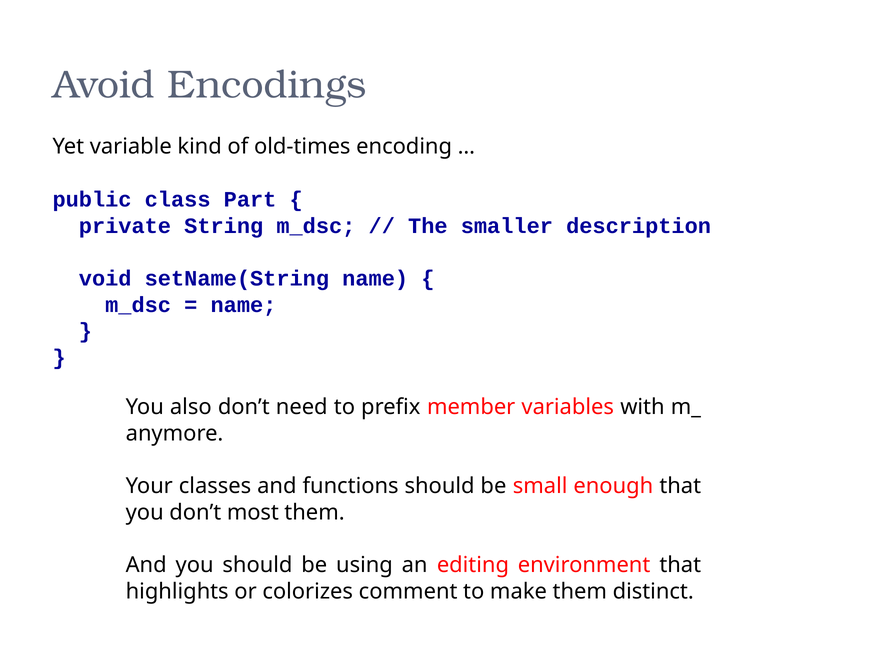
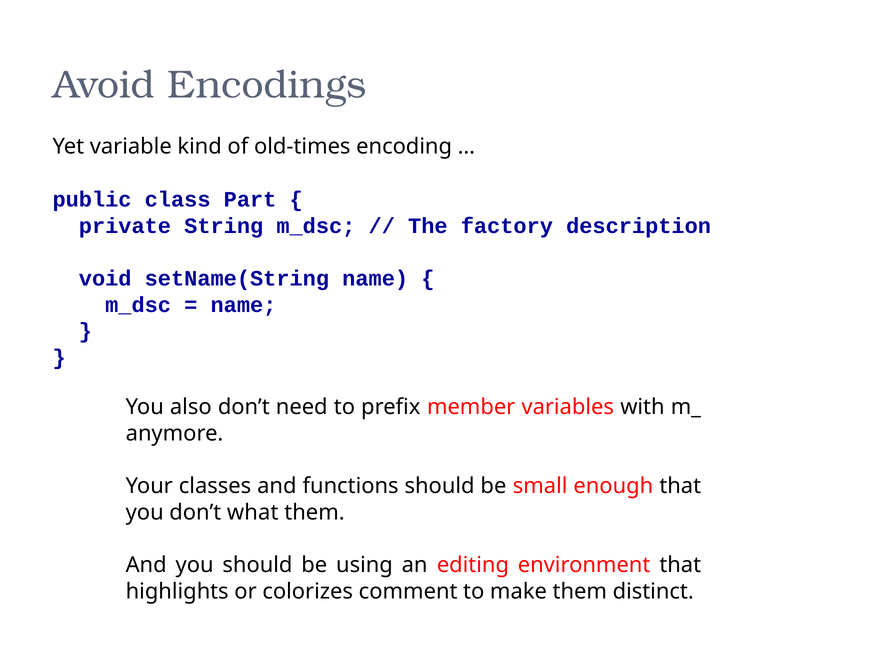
smaller: smaller -> factory (507, 226)
most: most -> what (253, 512)
